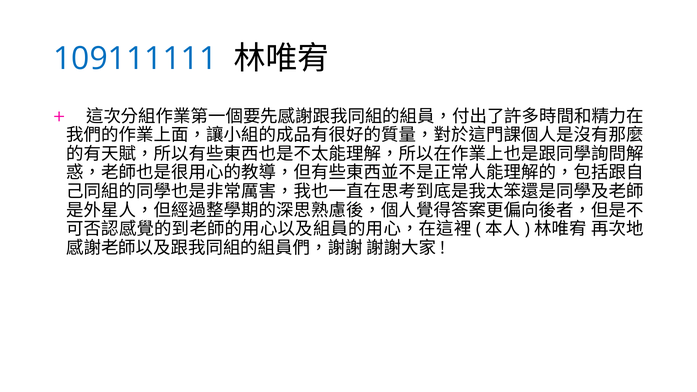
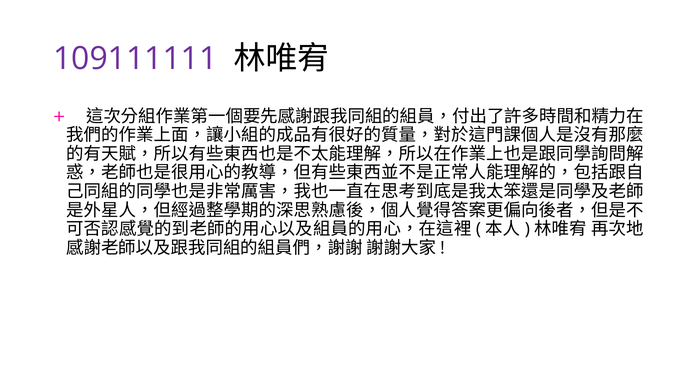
109111111 colour: blue -> purple (135, 59)
